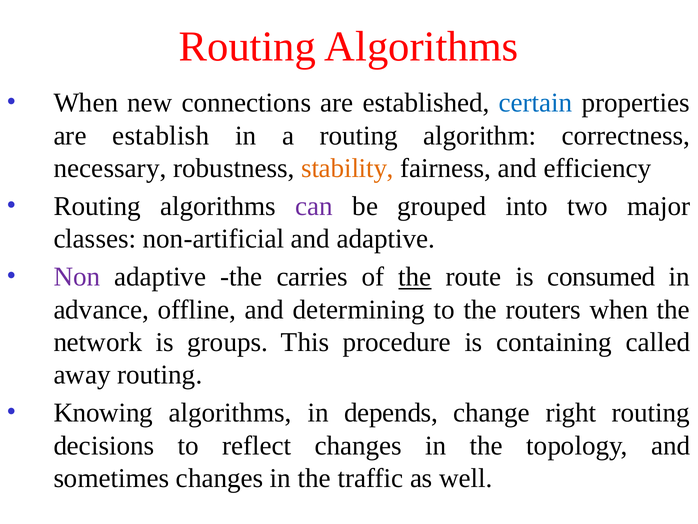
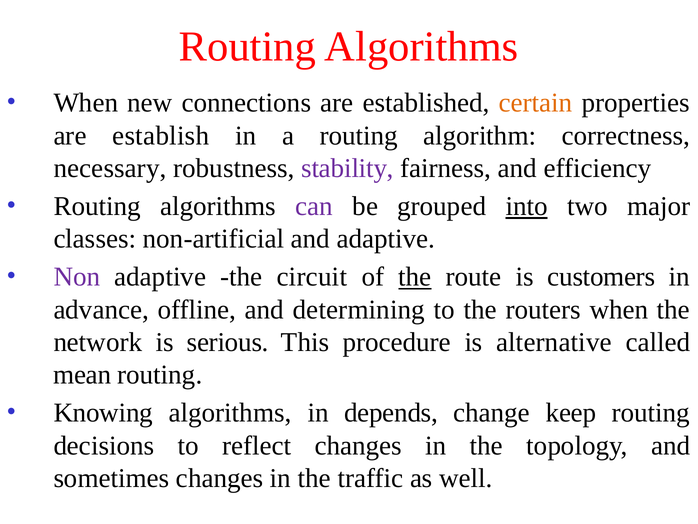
certain colour: blue -> orange (536, 103)
stability colour: orange -> purple (347, 168)
into underline: none -> present (527, 206)
carries: carries -> circuit (312, 277)
consumed: consumed -> customers (601, 277)
groups: groups -> serious (228, 342)
containing: containing -> alternative (554, 342)
away: away -> mean (82, 375)
right: right -> keep (571, 413)
